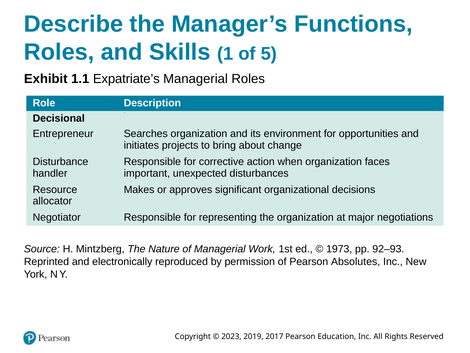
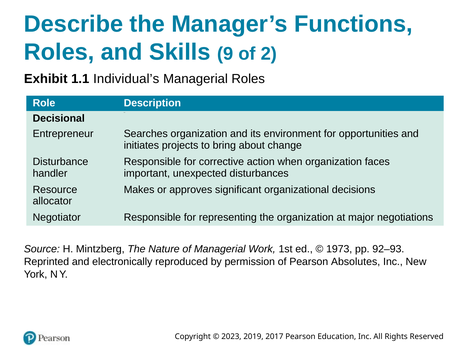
1: 1 -> 9 (225, 54)
5: 5 -> 2 (269, 54)
Expatriate’s: Expatriate’s -> Individual’s (126, 79)
